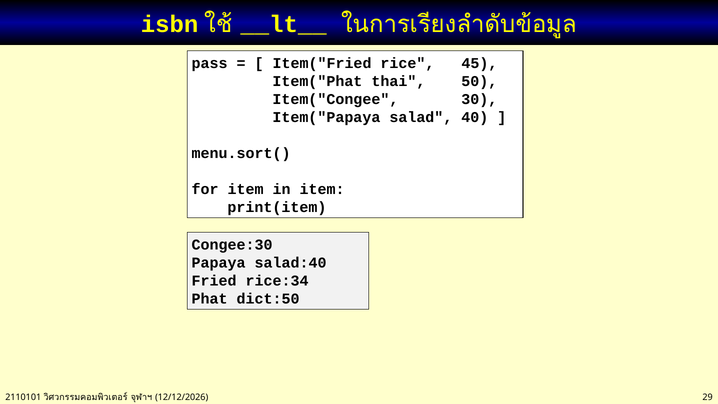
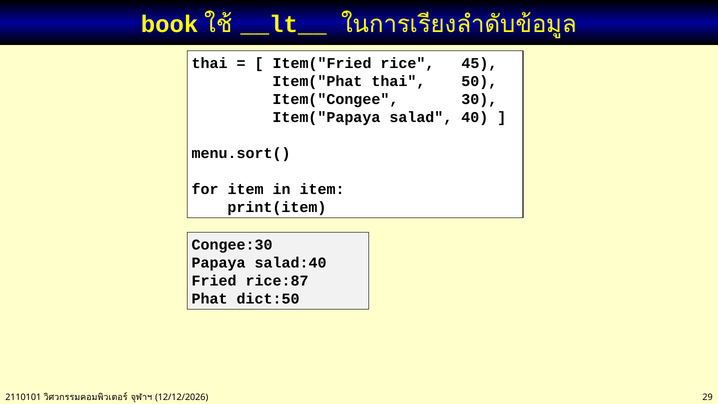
isbn: isbn -> book (170, 24)
pass: pass -> thai (210, 64)
rice:34: rice:34 -> rice:87 (277, 281)
